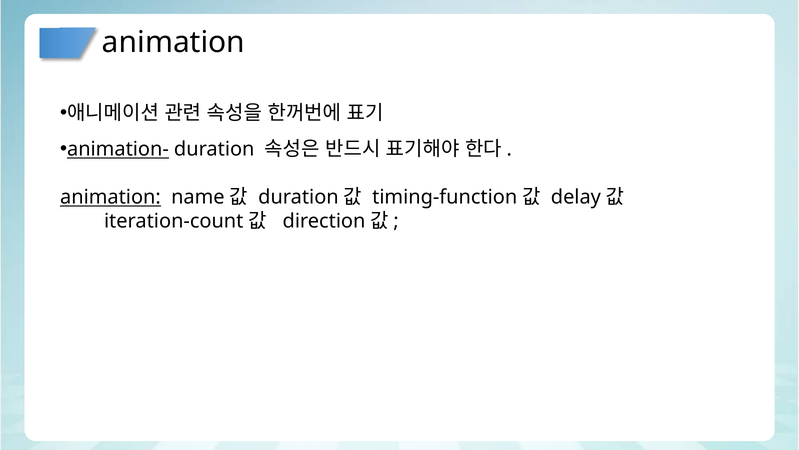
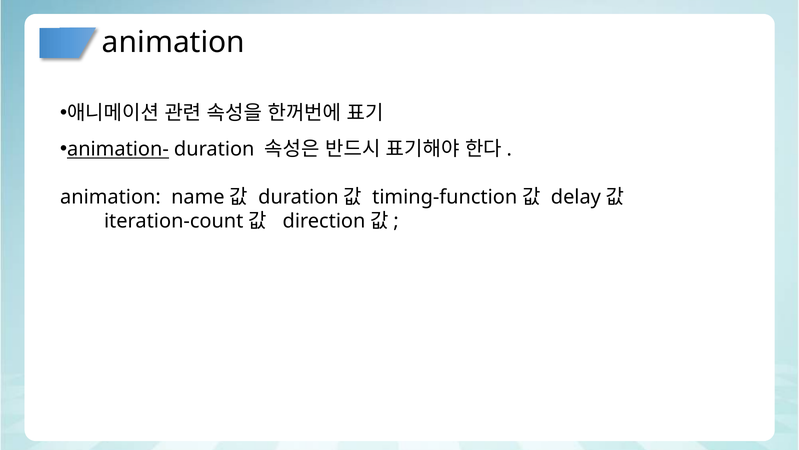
animation underline: present -> none (110, 197)
